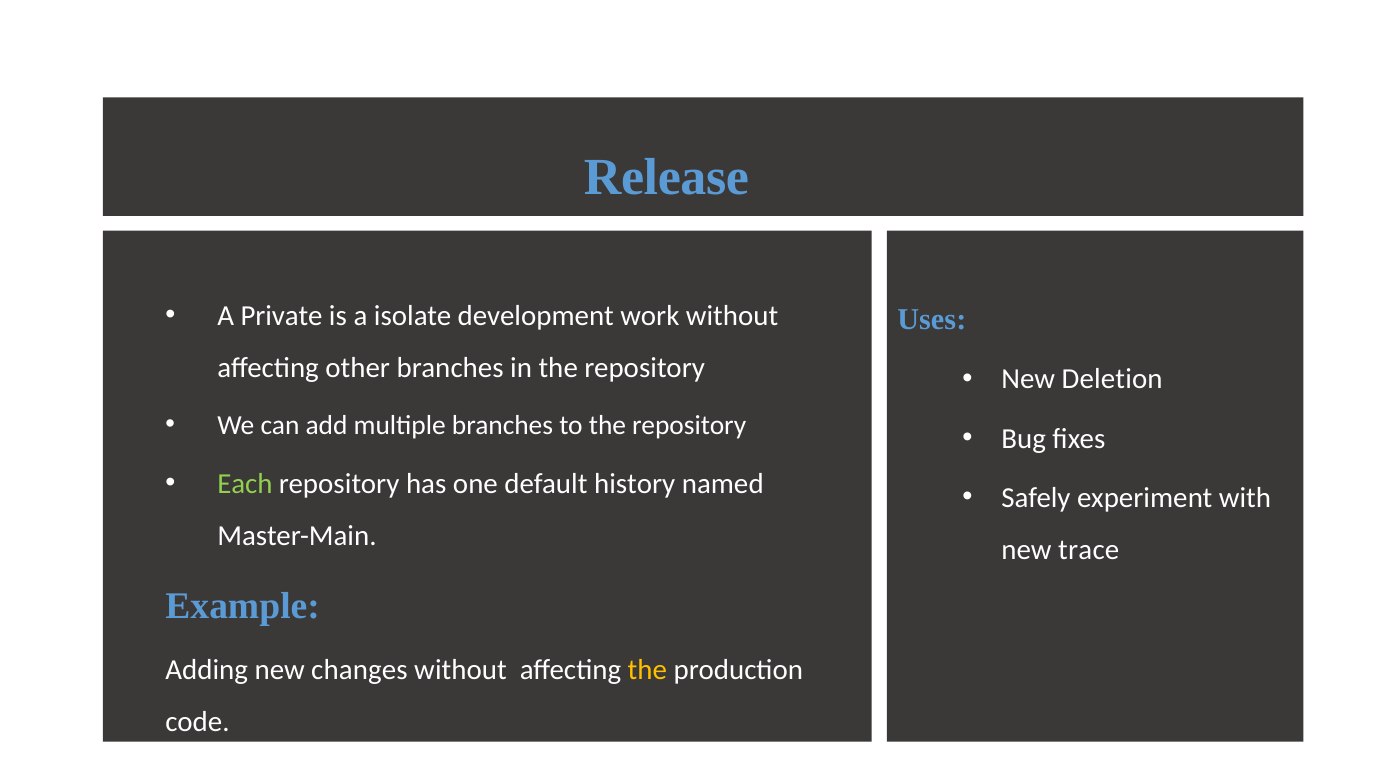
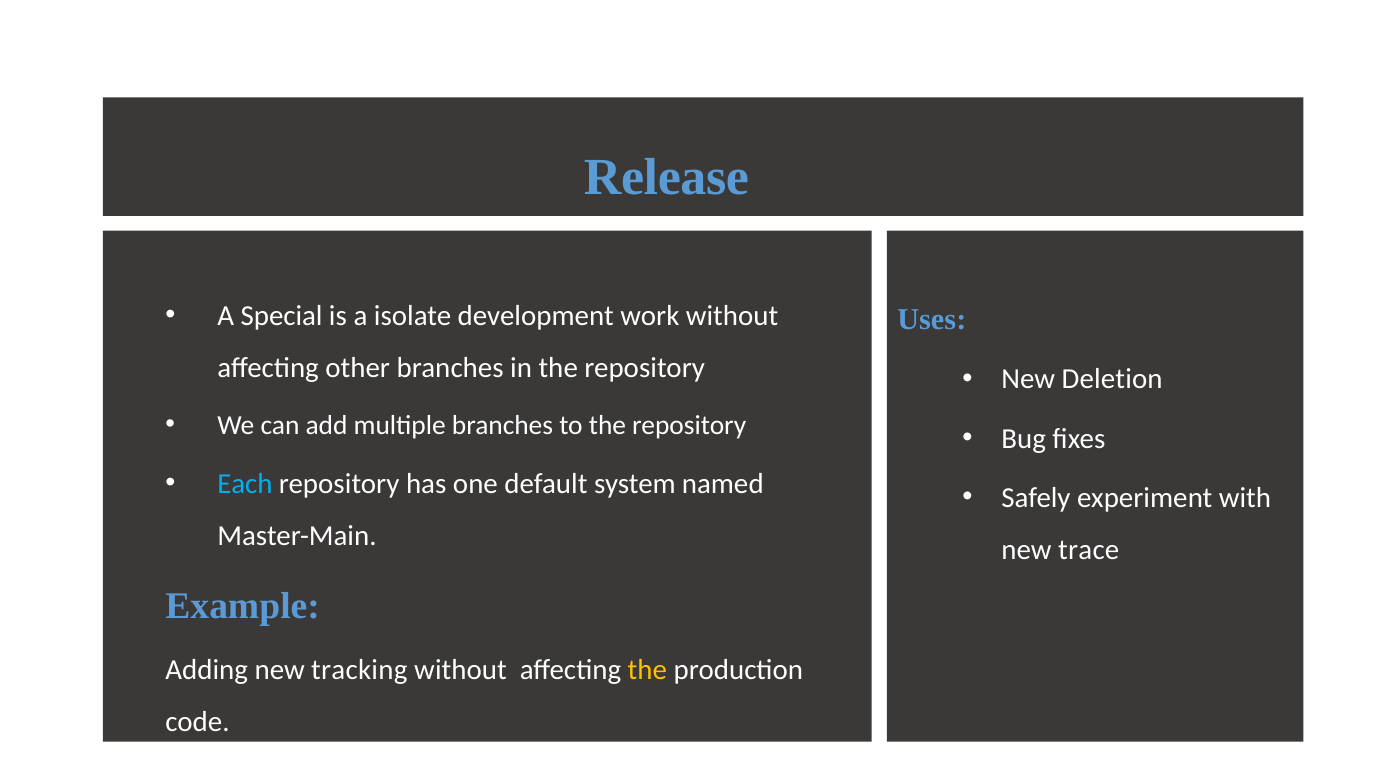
Private: Private -> Special (282, 316)
Each colour: light green -> light blue (245, 484)
history: history -> system (635, 484)
changes: changes -> tracking (359, 670)
